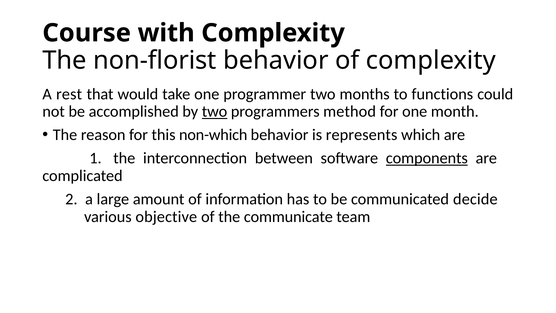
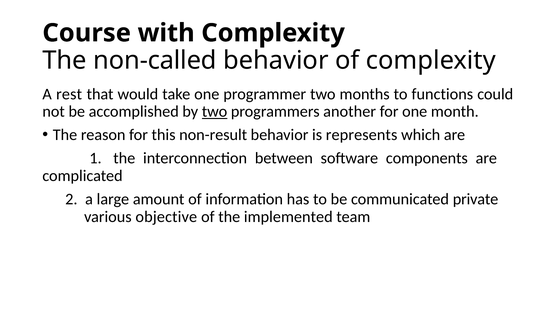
non-florist: non-florist -> non-called (155, 60)
method: method -> another (350, 112)
non-which: non-which -> non-result (213, 135)
components underline: present -> none (427, 158)
decide: decide -> private (475, 199)
communicate: communicate -> implemented (288, 216)
